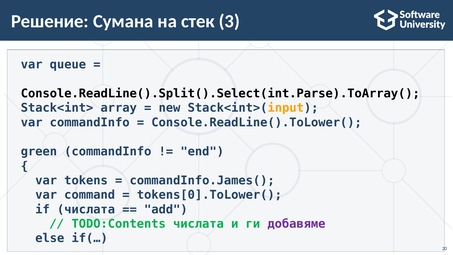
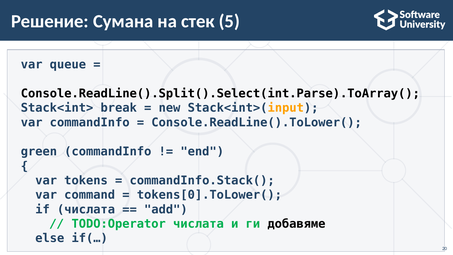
3: 3 -> 5 (229, 21)
array: array -> break (119, 108)
commandInfo.James(: commandInfo.James( -> commandInfo.Stack( (202, 180)
TODO:Contents: TODO:Contents -> TODO:Operator (119, 224)
добавяме colour: purple -> black (296, 224)
